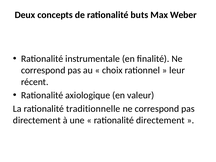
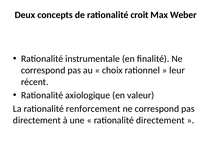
buts: buts -> croit (140, 15)
traditionnelle: traditionnelle -> renforcement (93, 109)
